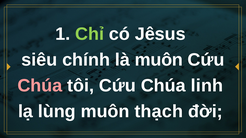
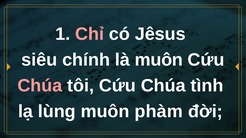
Chỉ colour: light green -> pink (90, 34)
linh: linh -> tình (207, 86)
thạch: thạch -> phàm (159, 112)
